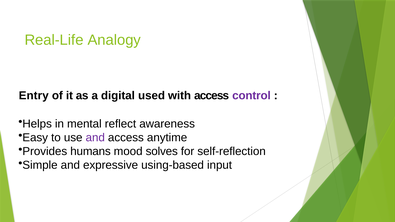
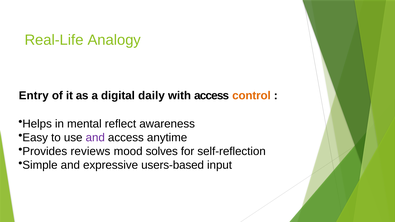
used: used -> daily (151, 96)
control colour: purple -> orange (251, 96)
humans: humans -> reviews (90, 151)
using-based: using-based -> users-based (173, 165)
